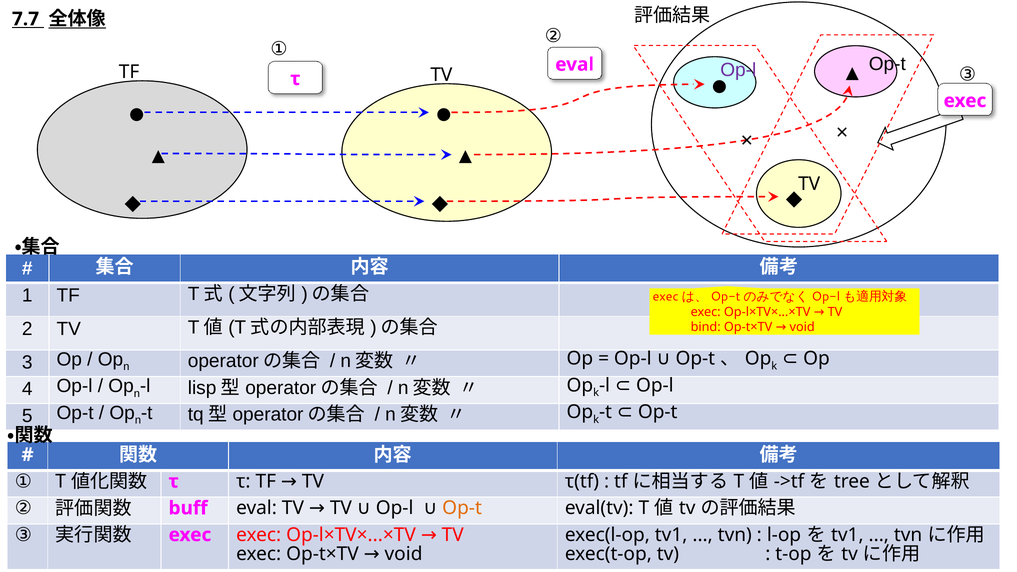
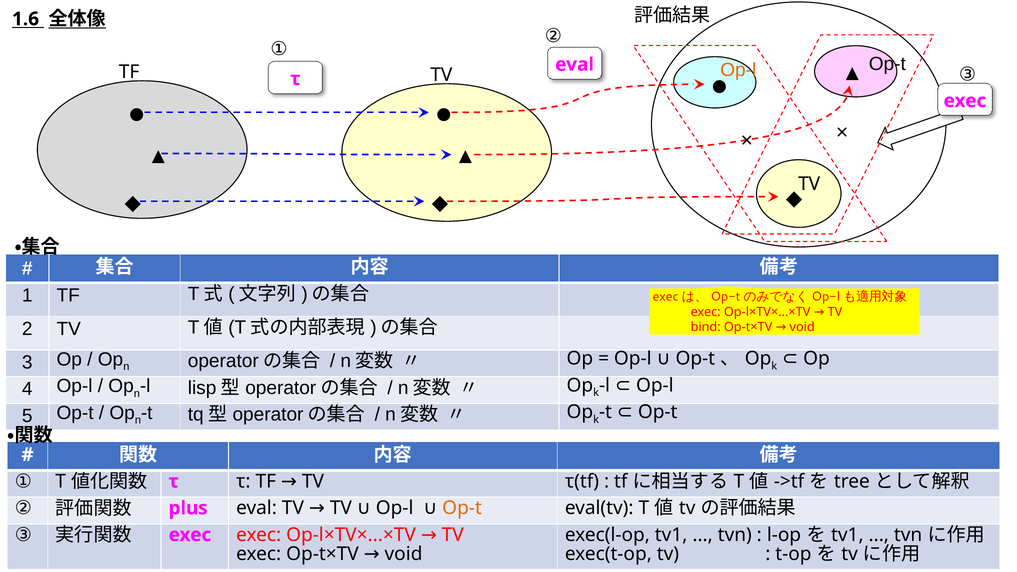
7.7: 7.7 -> 1.6 (25, 19)
Op-l colour: purple -> orange (738, 70)
buff: buff -> plus (188, 508)
